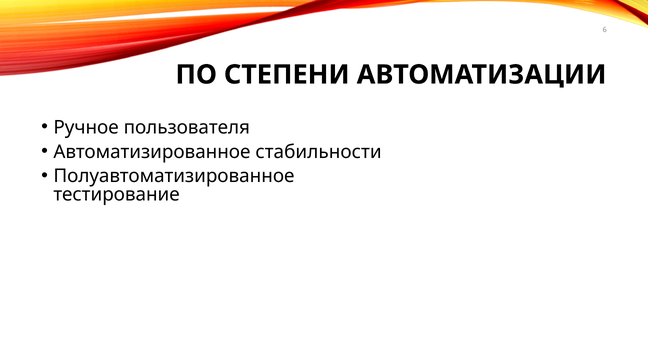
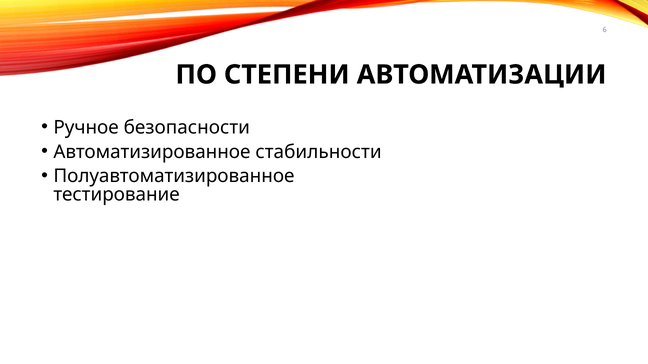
пользователя: пользователя -> безопасности (187, 128)
